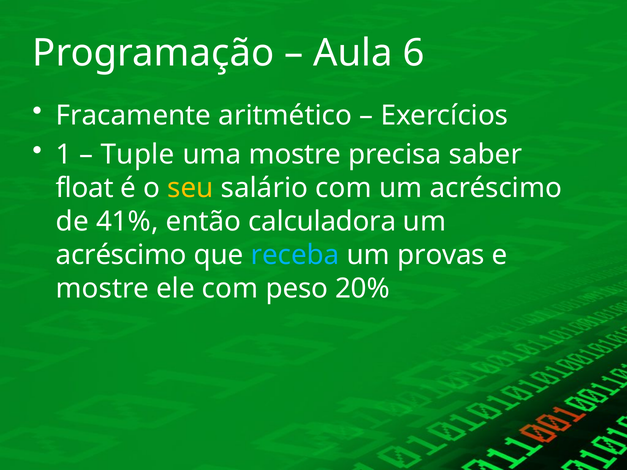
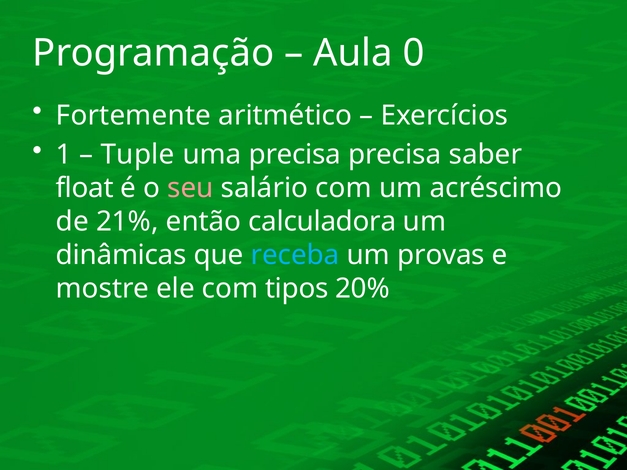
6: 6 -> 0 (414, 53)
Fracamente: Fracamente -> Fortemente (133, 116)
uma mostre: mostre -> precisa (295, 155)
seu colour: yellow -> pink (190, 188)
41%: 41% -> 21% (127, 222)
acréscimo: acréscimo -> dinâmicas (121, 255)
peso: peso -> tipos (297, 289)
